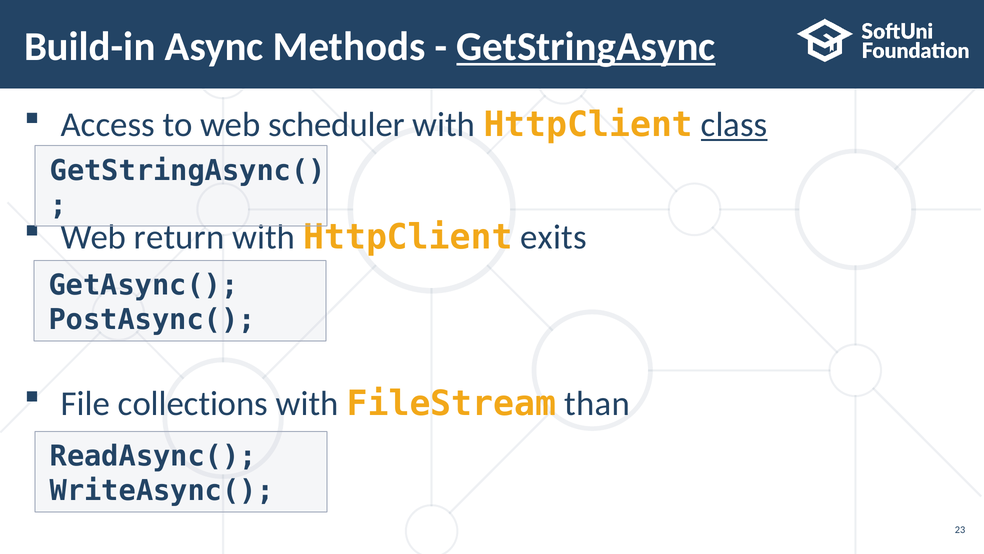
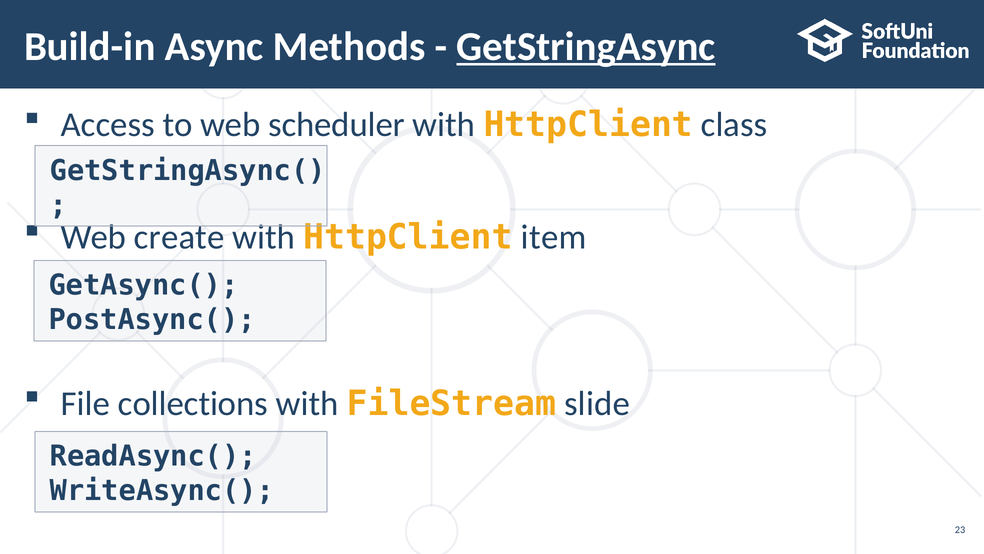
class underline: present -> none (734, 125)
return: return -> create (179, 237)
exits: exits -> item (554, 237)
than: than -> slide (597, 403)
